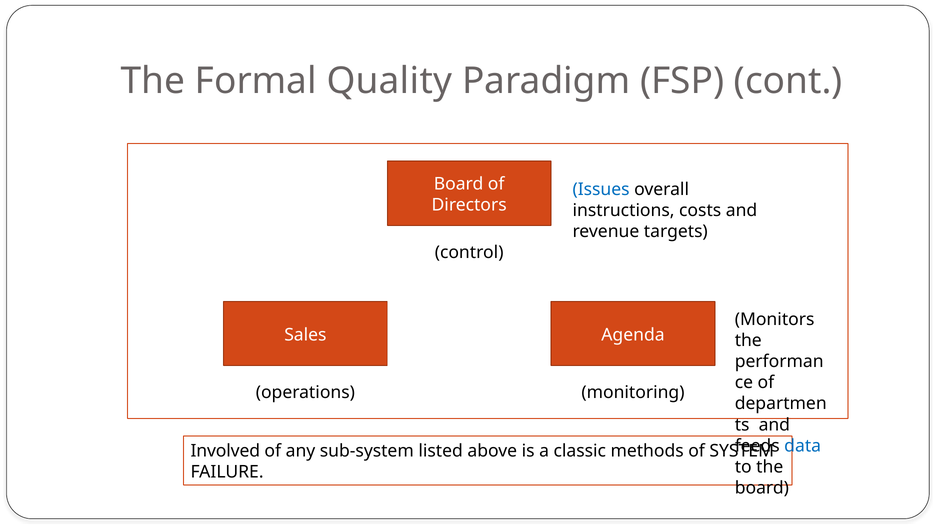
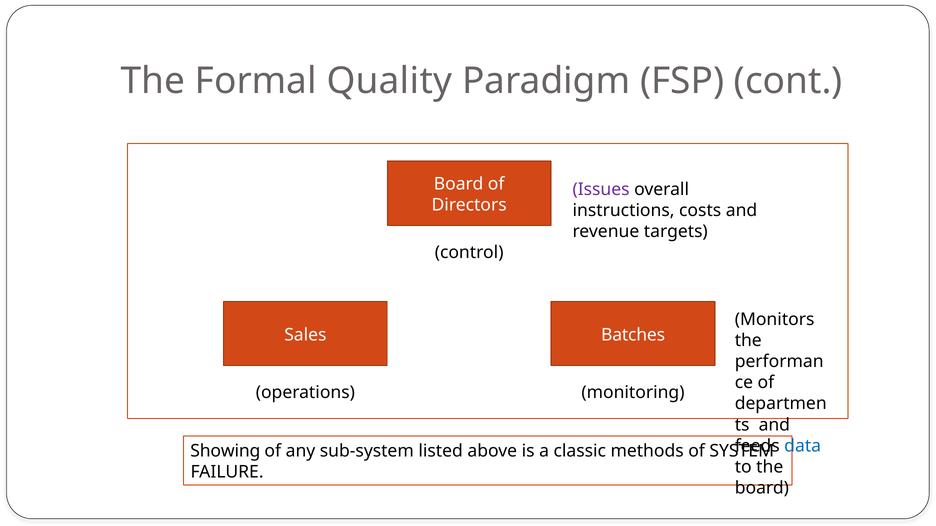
Issues colour: blue -> purple (601, 190)
Agenda: Agenda -> Batches (633, 335)
Involved: Involved -> Showing (225, 451)
